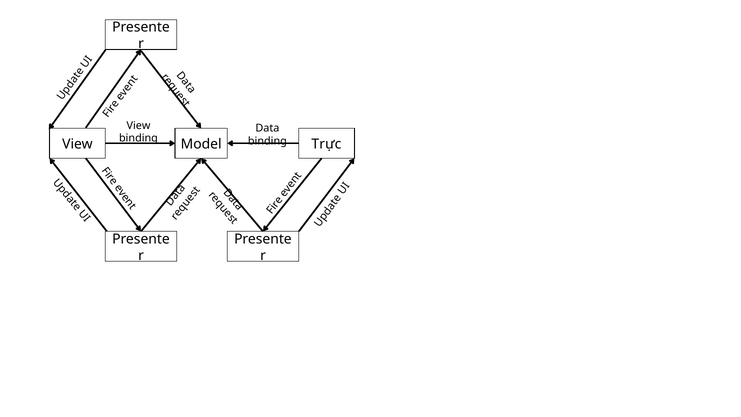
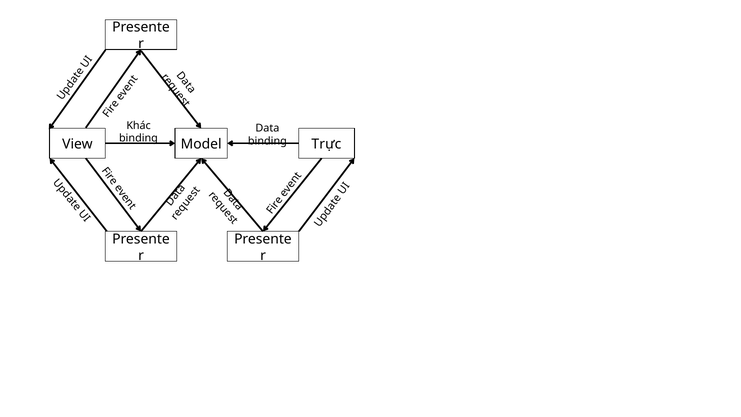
View: View -> Khác (139, 125)
